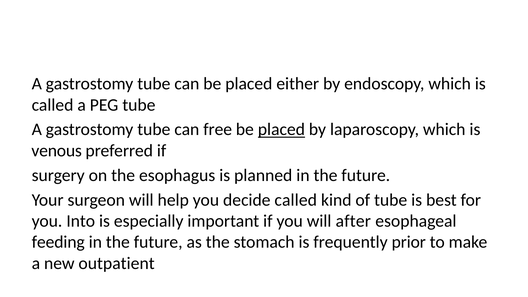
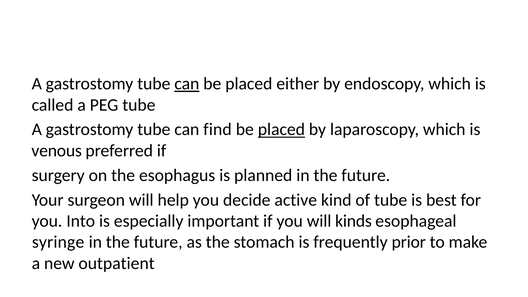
can underline: none -> present (187, 84)
free: free -> find (218, 129)
decide called: called -> active (296, 200)
after: after -> kinds (353, 221)
feeding: feeding -> syringe (58, 242)
